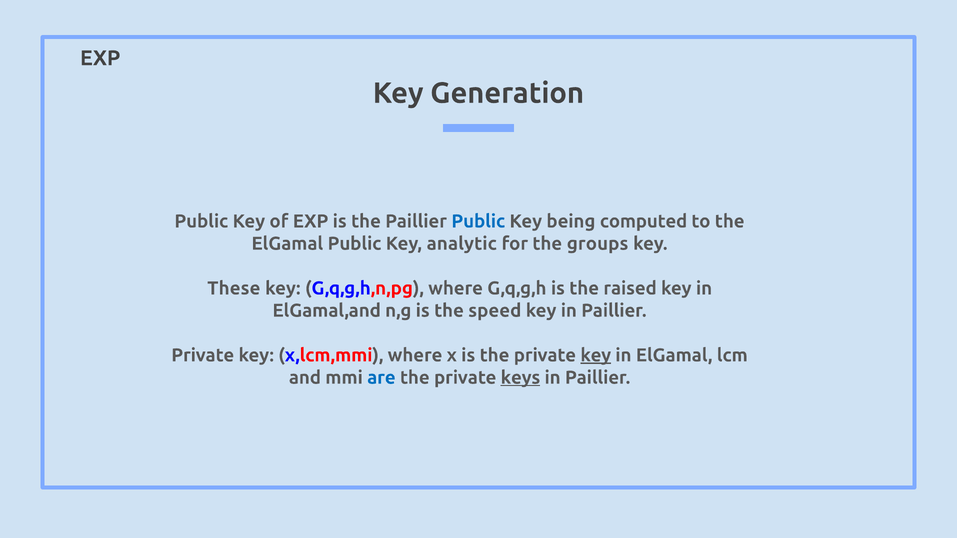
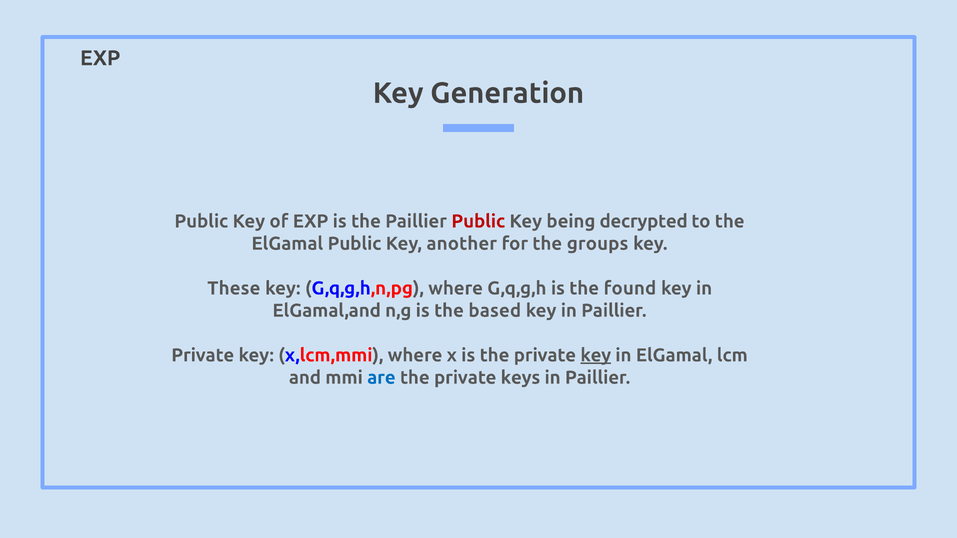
Public colour: blue -> red (478, 221)
computed: computed -> decrypted (644, 221)
analytic: analytic -> another (462, 244)
raised: raised -> found (630, 288)
speed: speed -> based (495, 311)
keys underline: present -> none (520, 378)
